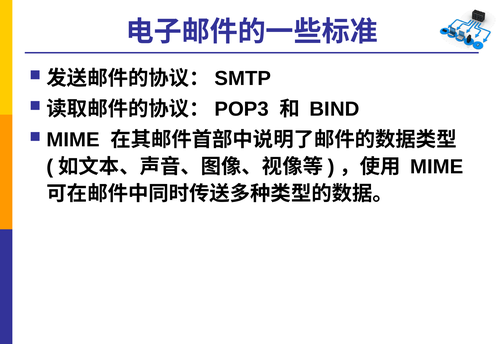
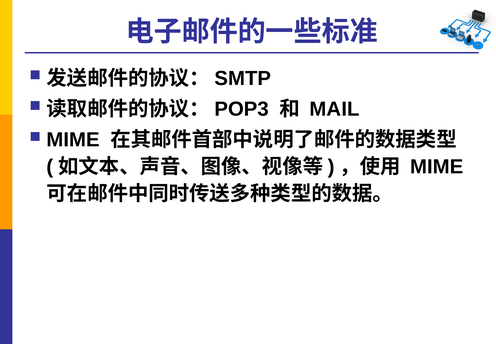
BIND: BIND -> MAIL (335, 109)
